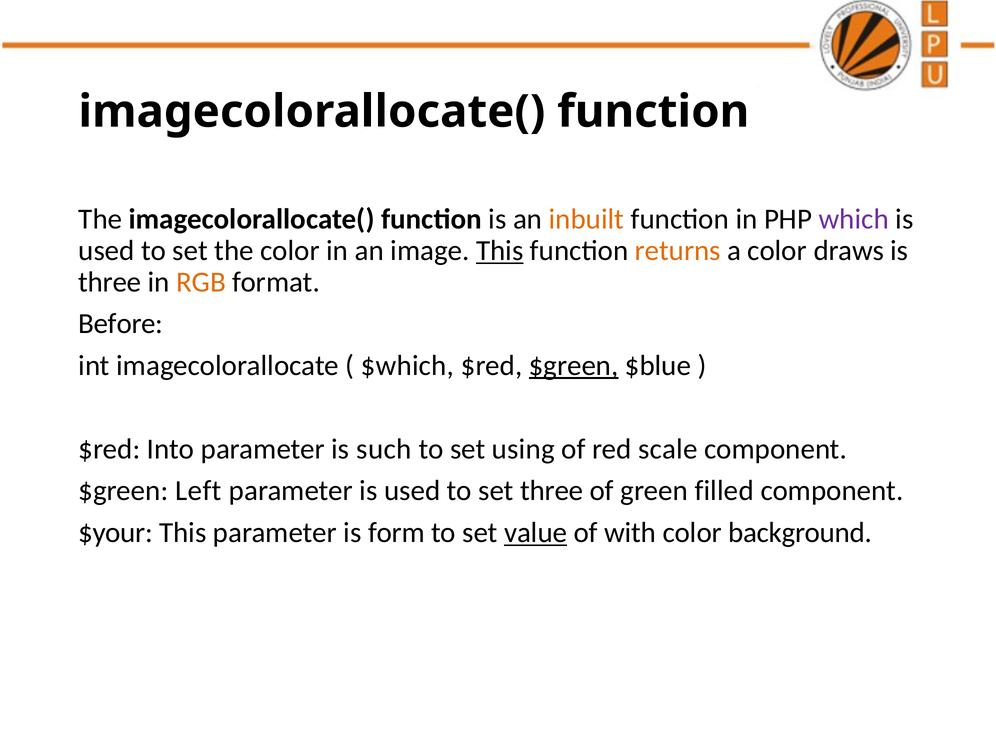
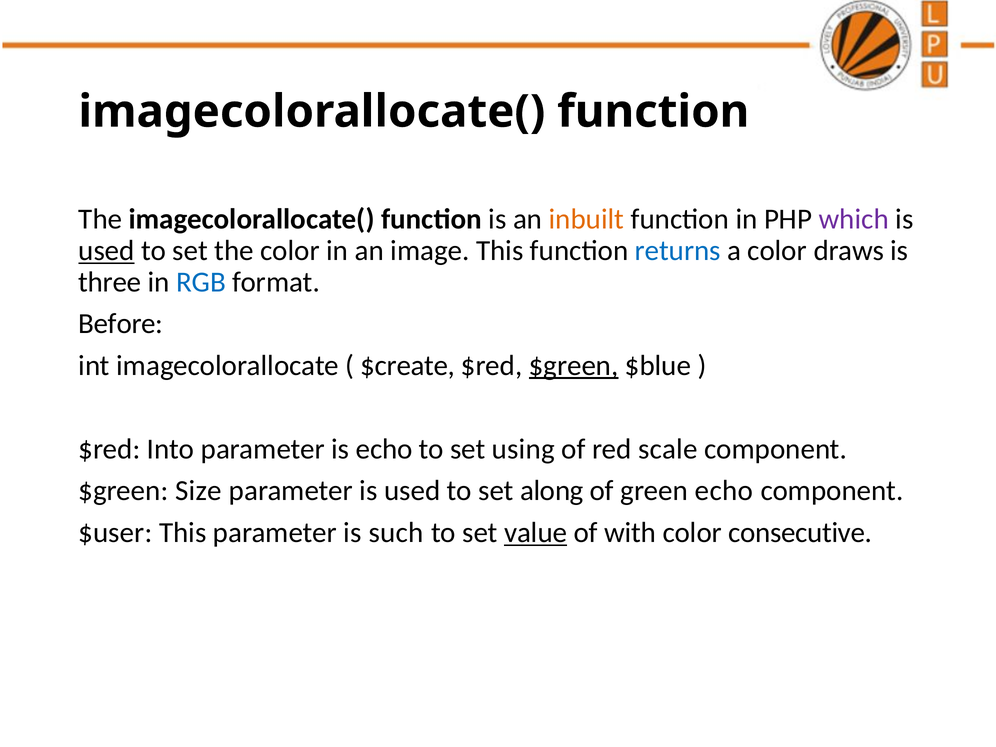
used underline: none -> present (107, 251)
This underline: present -> none (500, 251)
returns colour: orange -> blue (678, 251)
RGB colour: orange -> blue (201, 282)
$which: $which -> $create (408, 366)
is such: such -> echo (384, 449)
Left: Left -> Size (198, 491)
set three: three -> along (552, 491)
green filled: filled -> echo (724, 491)
$your: $your -> $user (115, 533)
form: form -> such (396, 533)
background: background -> consecutive (800, 533)
